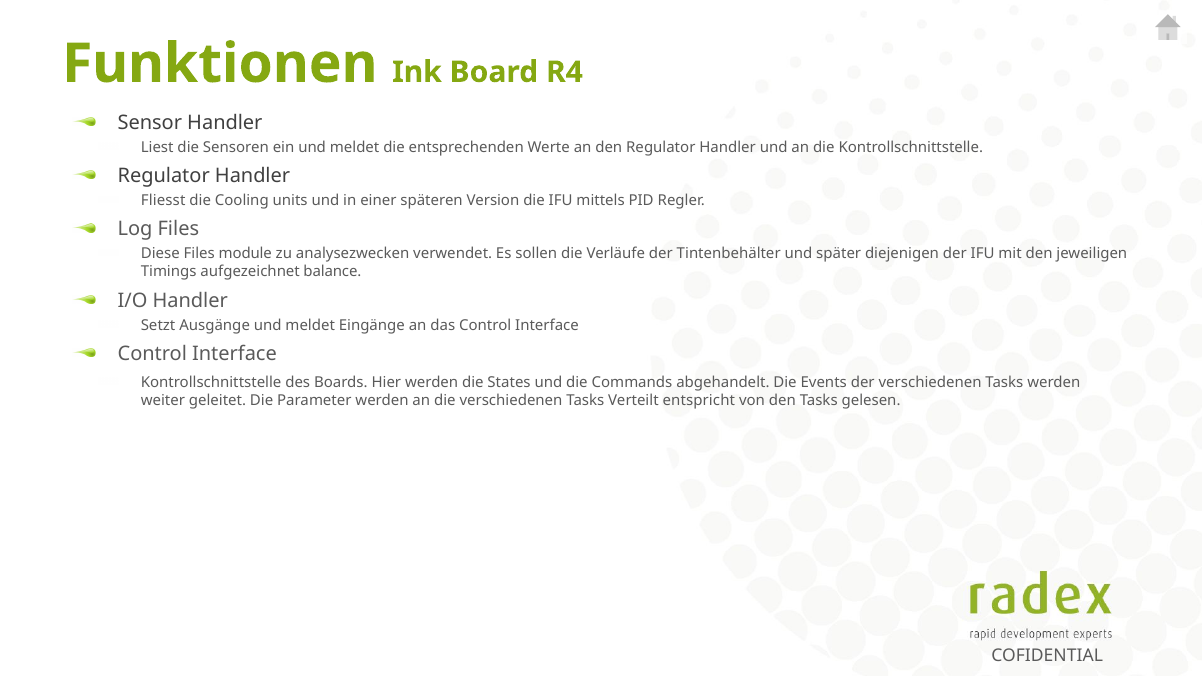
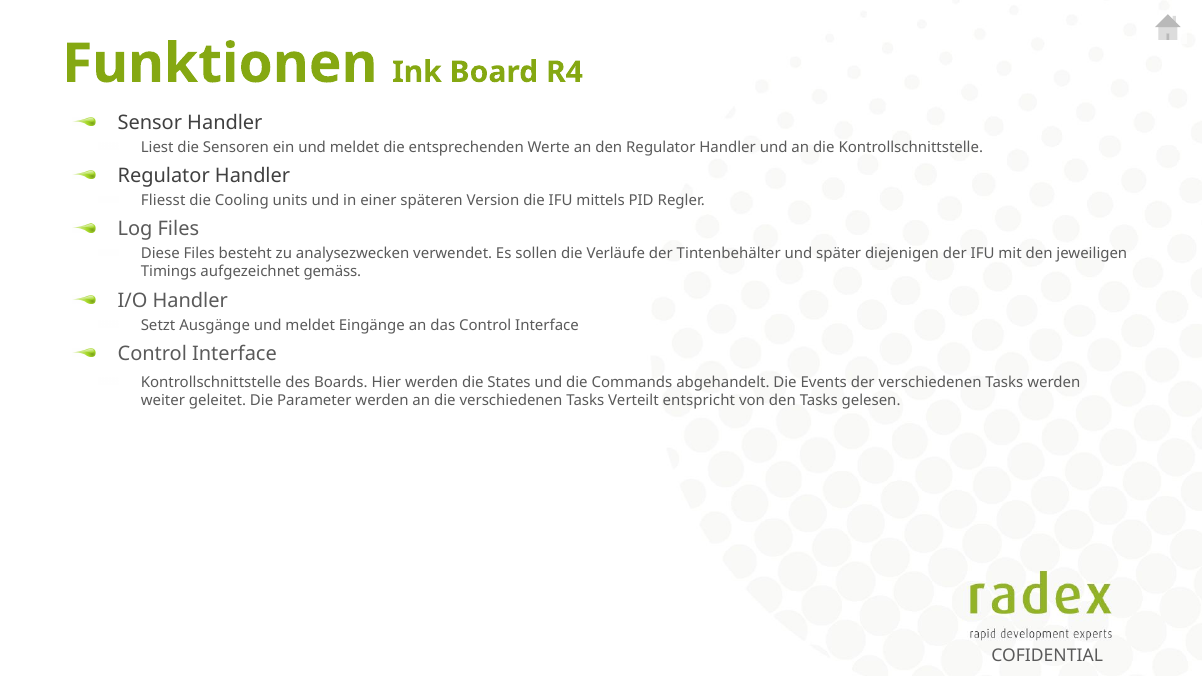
module: module -> besteht (245, 254)
balance: balance -> gemäss (332, 272)
